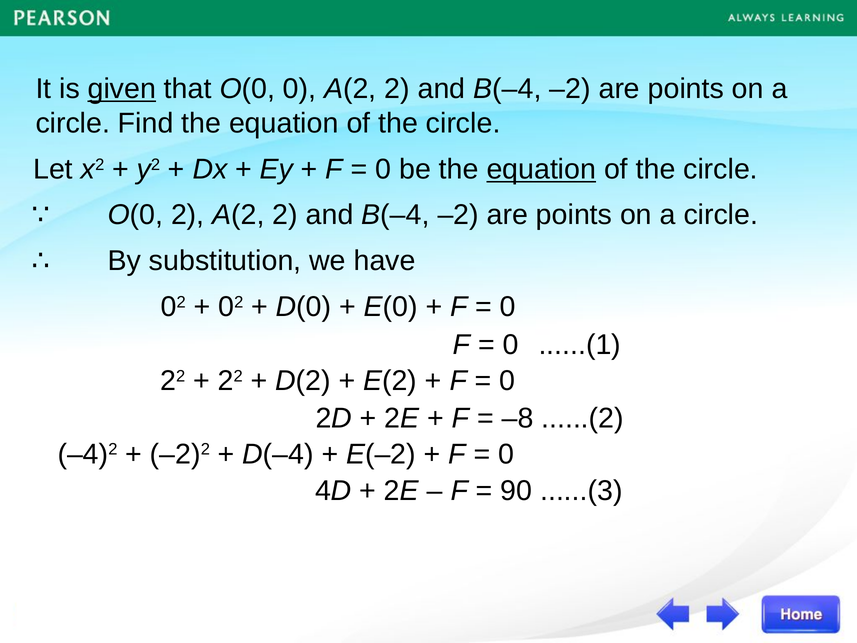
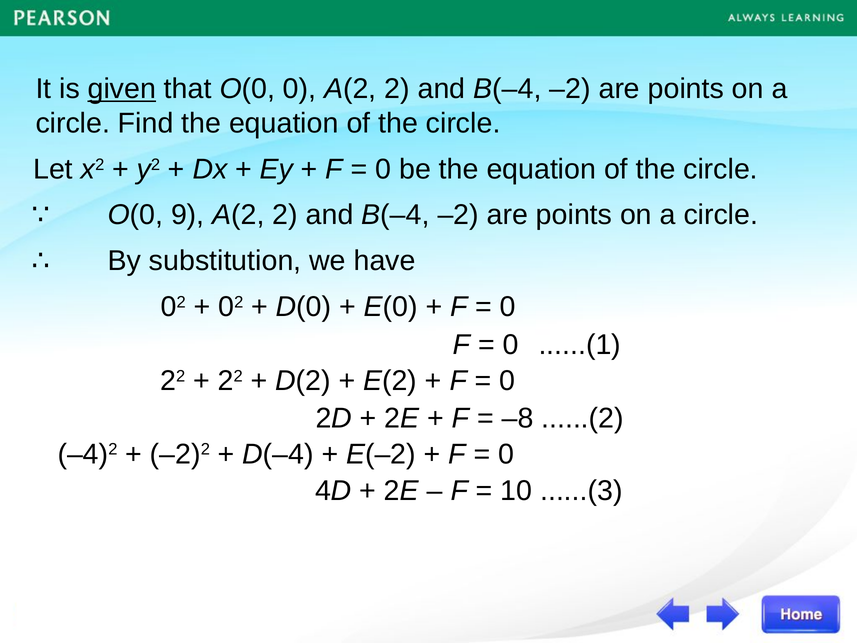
equation underline: present -> none (541, 169)
O(0 2: 2 -> 9 (188, 215)
90: 90 -> 10 (516, 491)
